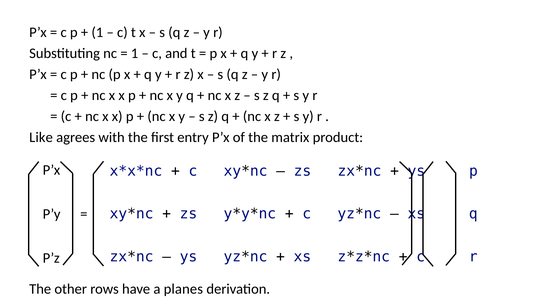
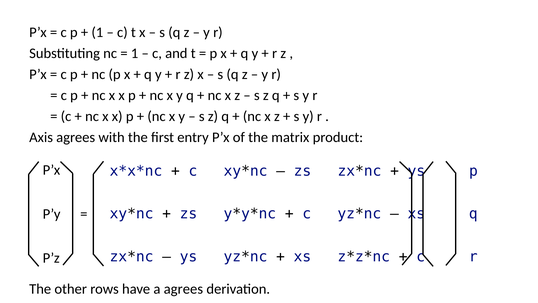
Like: Like -> Axis (41, 137)
a planes: planes -> agrees (183, 289)
